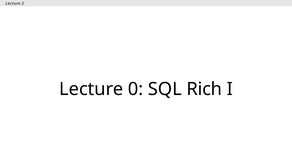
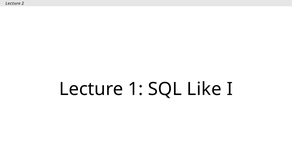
0: 0 -> 1 (136, 89)
Rich: Rich -> Like (204, 89)
